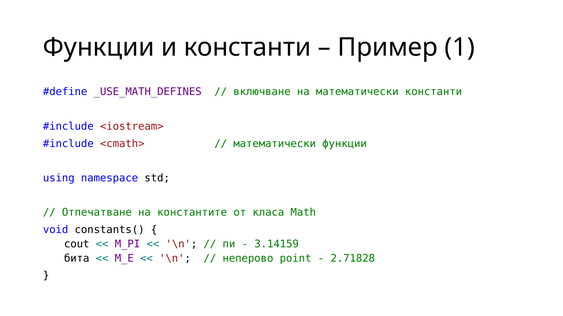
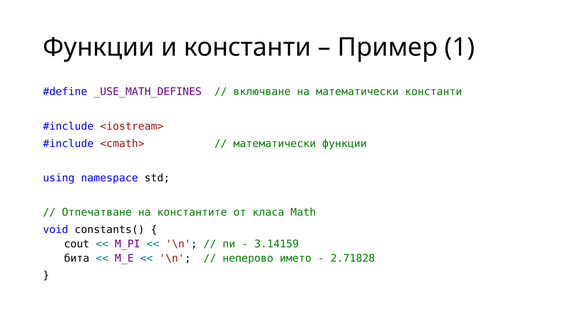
point: point -> името (296, 259)
